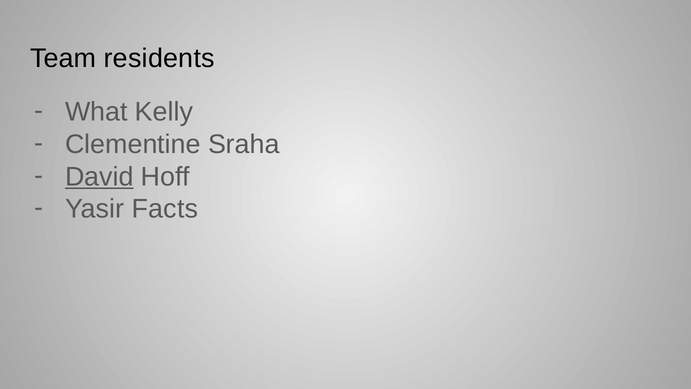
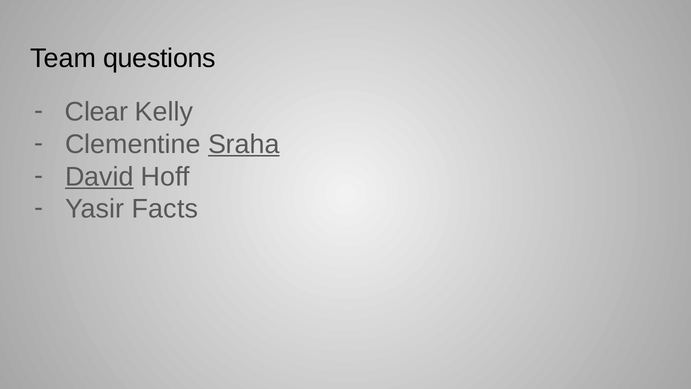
residents: residents -> questions (159, 59)
What: What -> Clear (96, 112)
Sraha underline: none -> present (244, 144)
